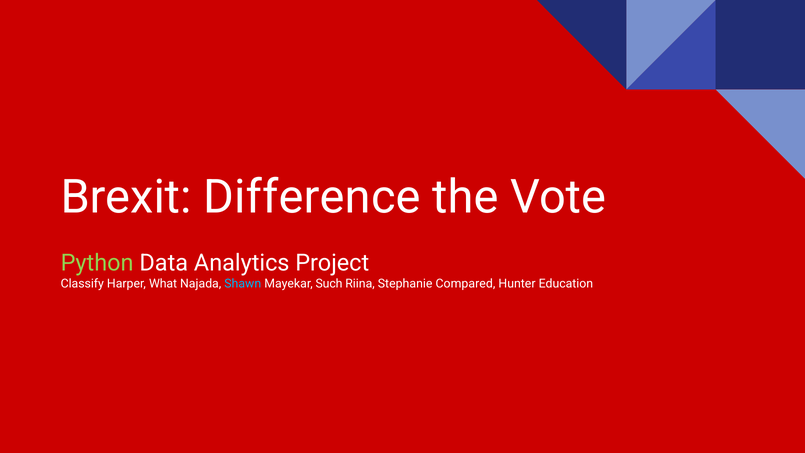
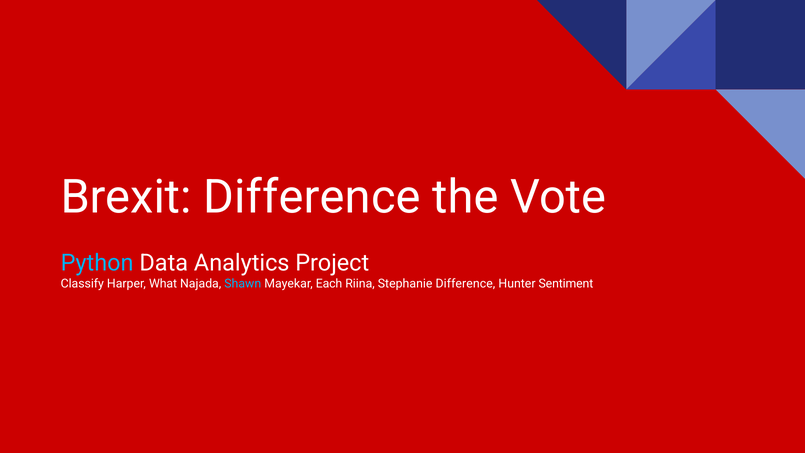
Python colour: light green -> light blue (97, 263)
Such: Such -> Each (329, 284)
Stephanie Compared: Compared -> Difference (465, 284)
Education: Education -> Sentiment (566, 284)
